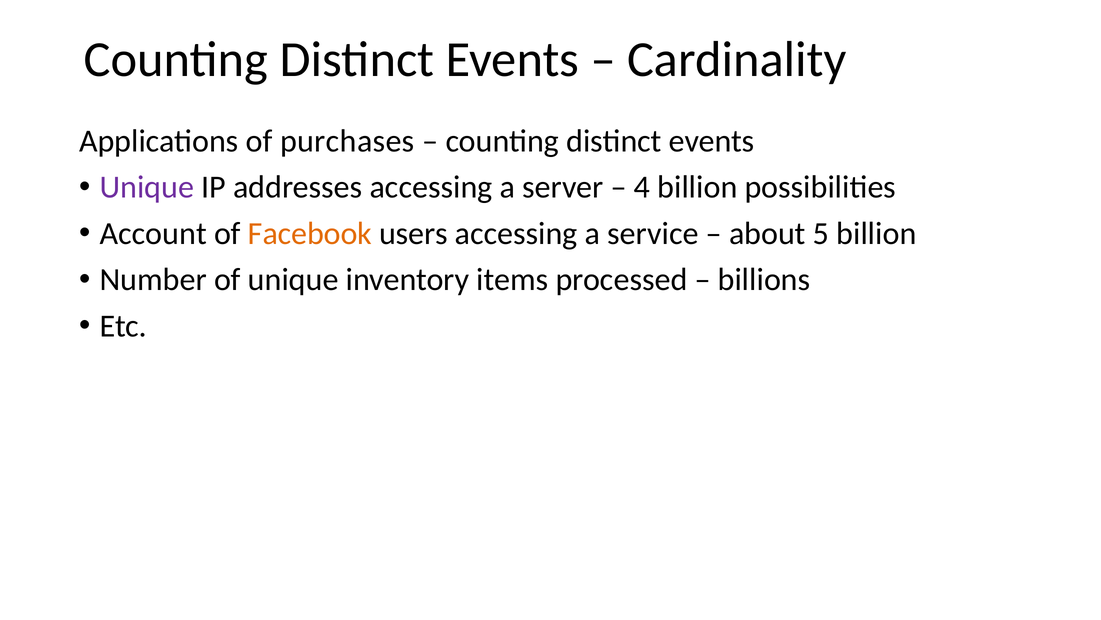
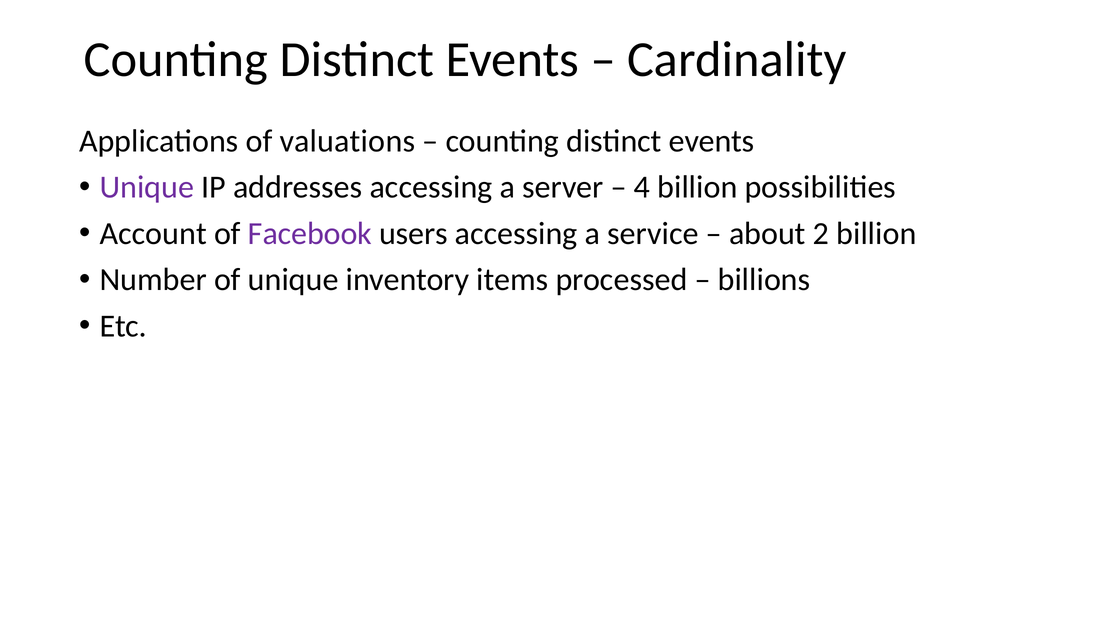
purchases: purchases -> valuations (347, 141)
Facebook colour: orange -> purple (310, 233)
5: 5 -> 2 (821, 233)
